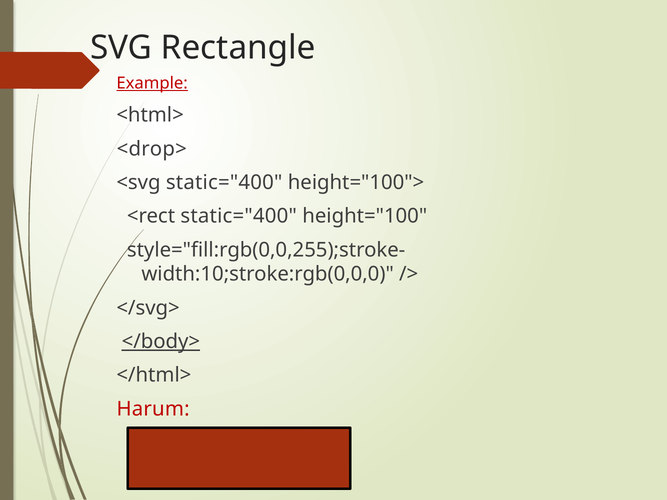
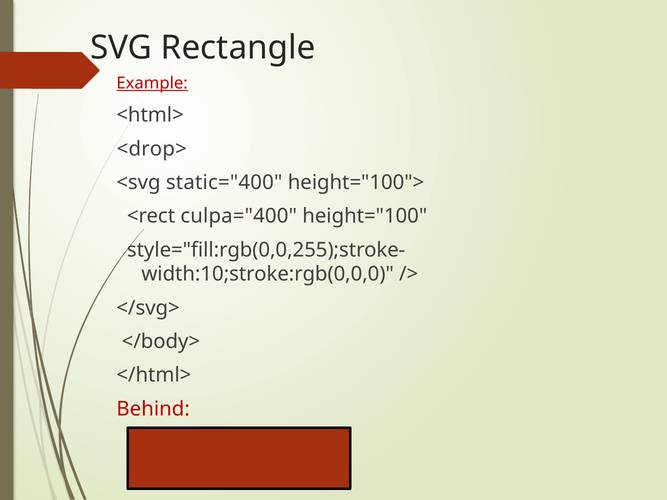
<rect static="400: static="400 -> culpa="400 (239, 216)
</body> underline: present -> none (161, 342)
Harum: Harum -> Behind (153, 409)
